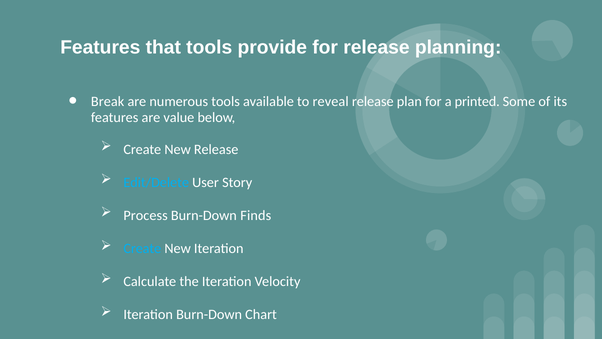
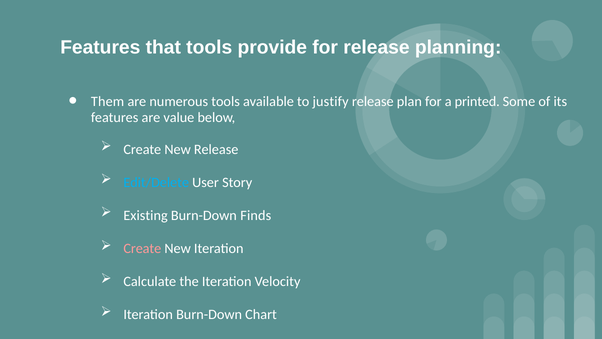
Break: Break -> Them (108, 102)
reveal: reveal -> justify (331, 102)
Process: Process -> Existing (146, 215)
Create colour: light blue -> pink (142, 248)
